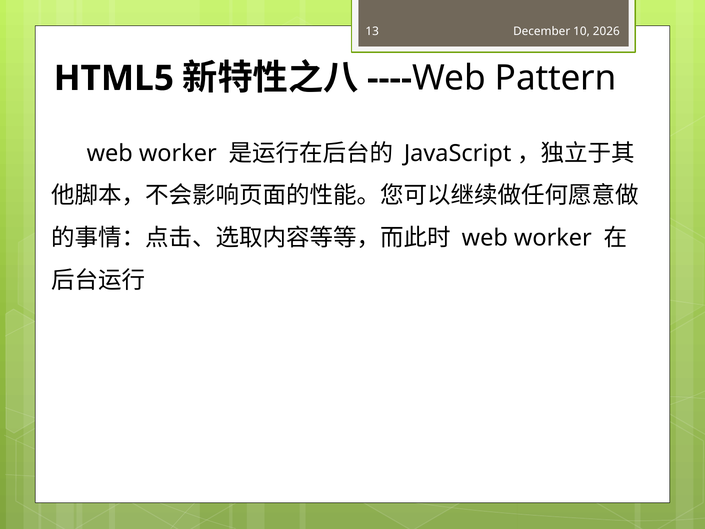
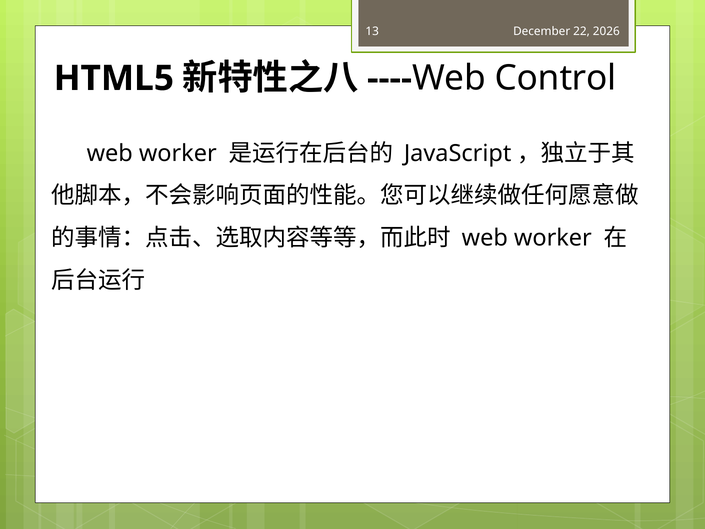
10: 10 -> 22 (582, 31)
Pattern: Pattern -> Control (556, 78)
